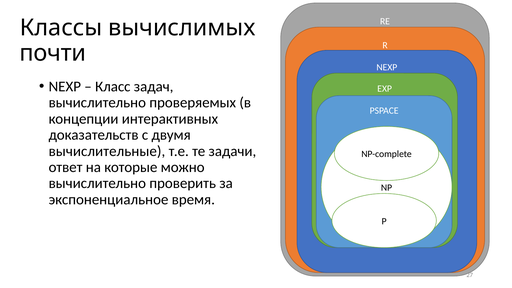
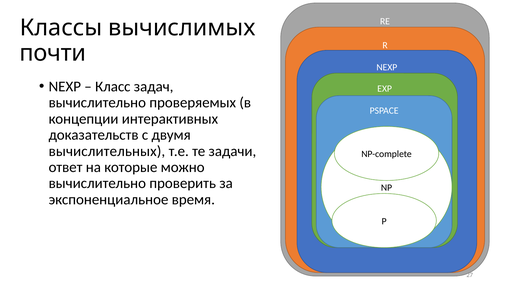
вычислительные: вычислительные -> вычислительных (107, 151)
